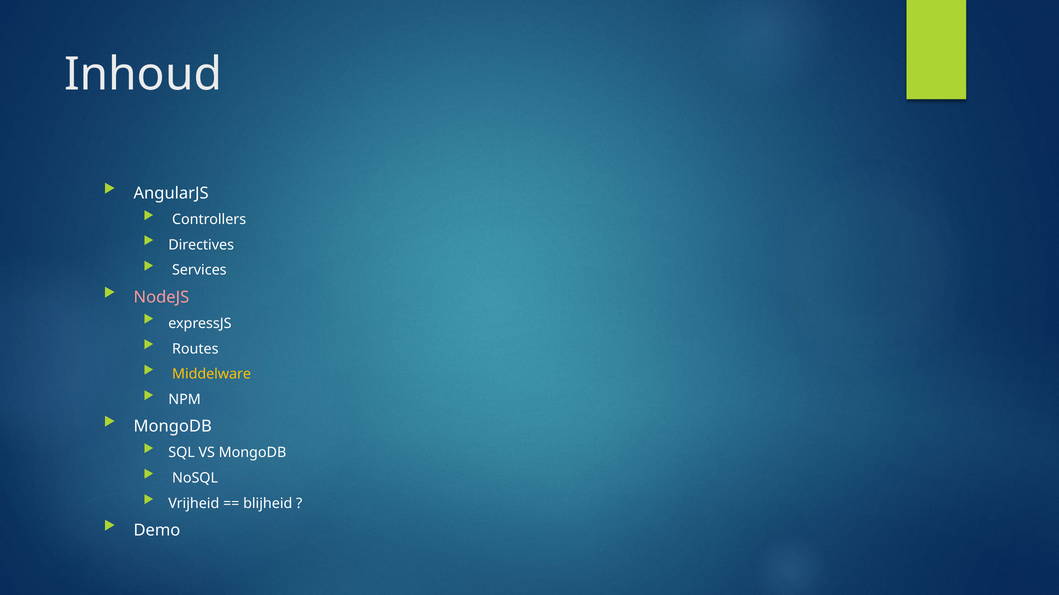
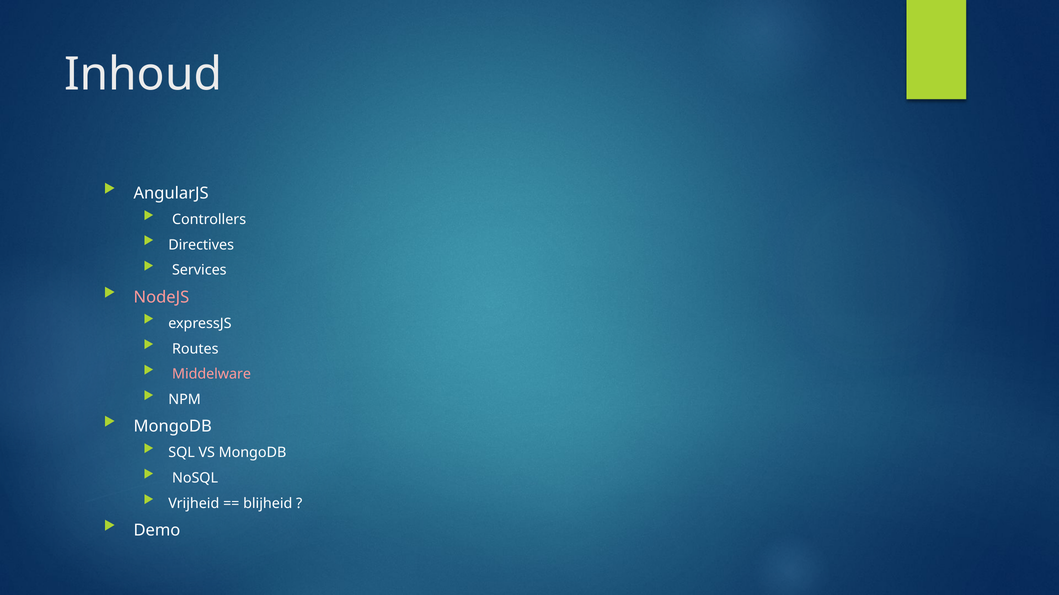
Middelware colour: yellow -> pink (212, 375)
